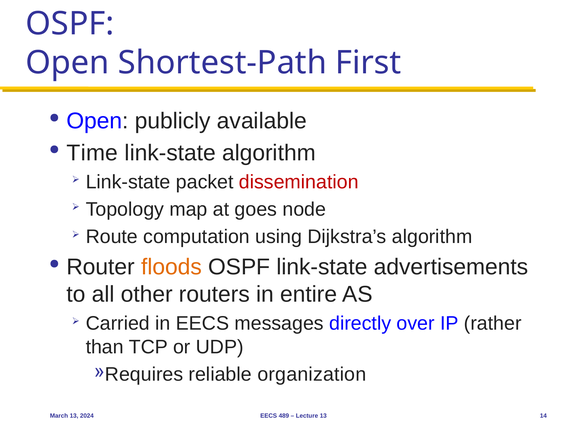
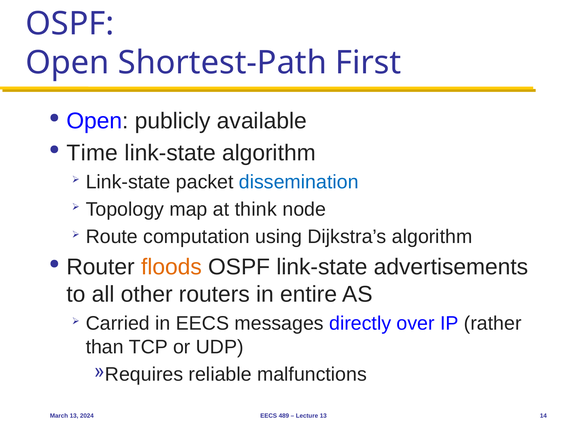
dissemination colour: red -> blue (299, 182)
goes: goes -> think (256, 209)
organization: organization -> malfunctions (312, 375)
